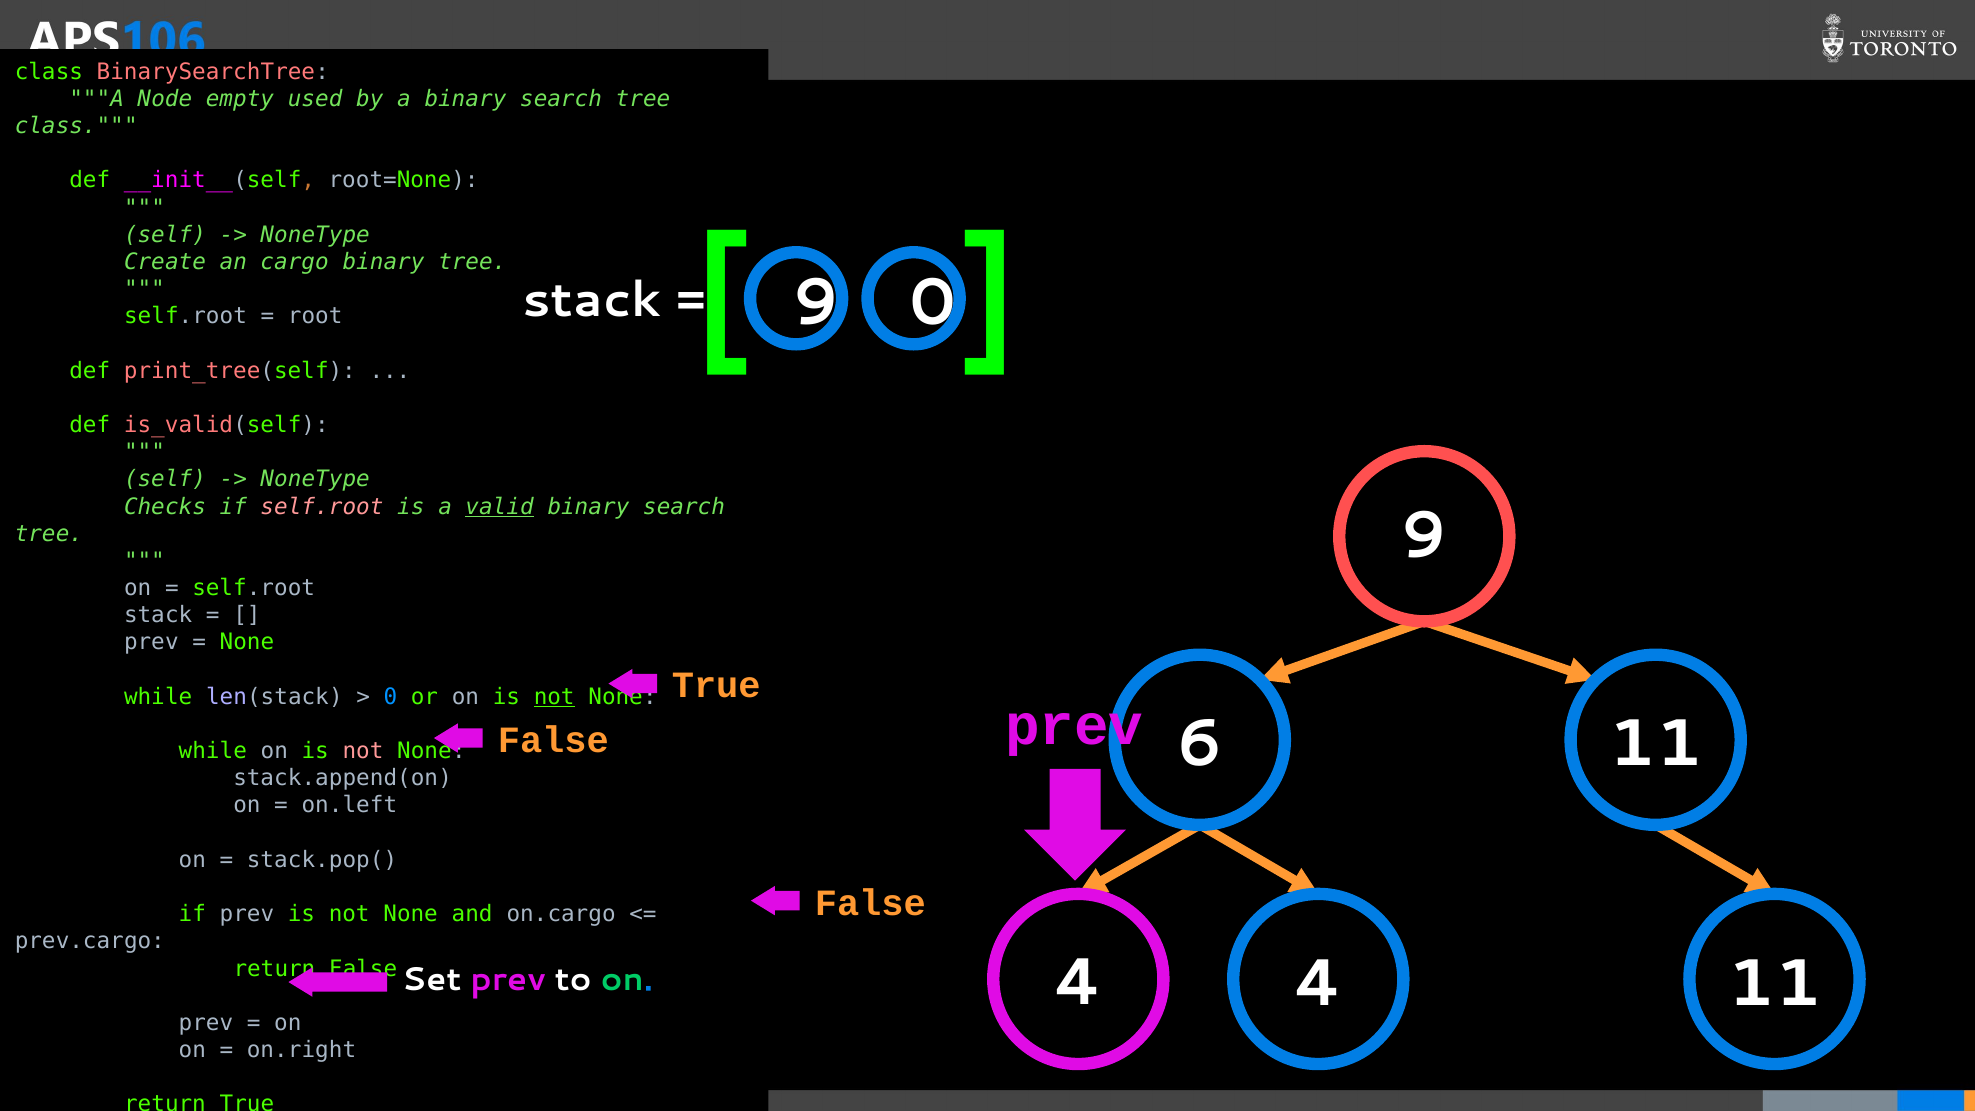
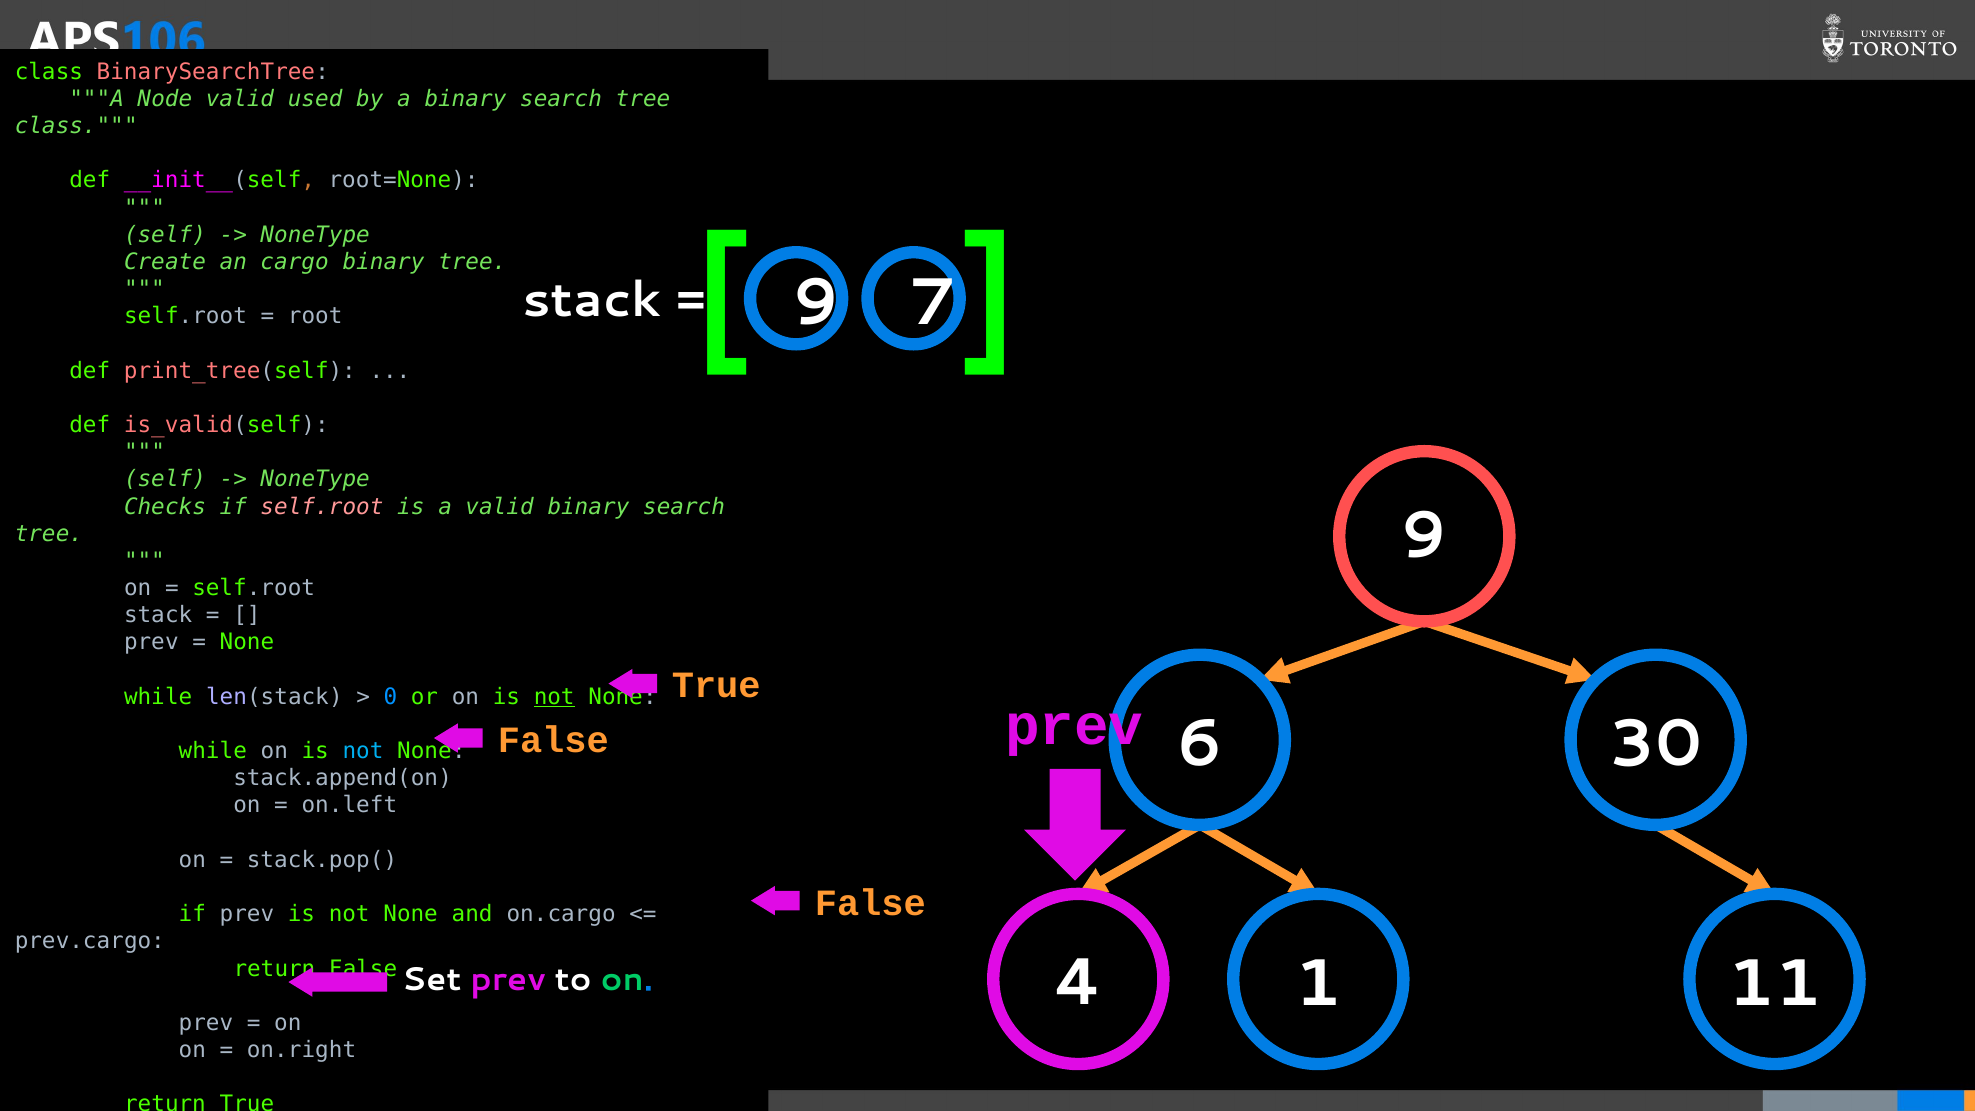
Node empty: empty -> valid (240, 99)
9 0: 0 -> 7 (933, 302)
valid underline: present -> none (500, 507)
6 11: 11 -> 30 (1656, 744)
not colour: pink -> light blue (363, 751)
4 4: 4 -> 1 (1318, 983)
